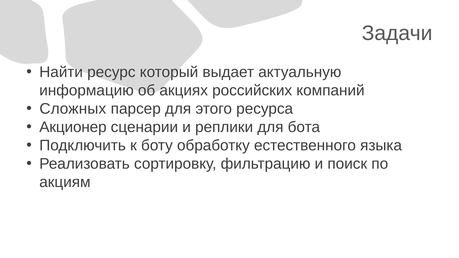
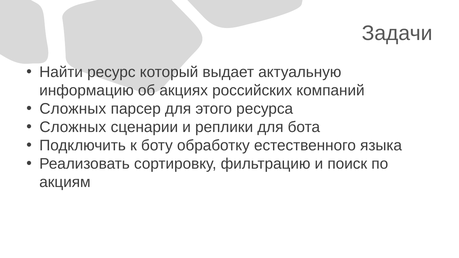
Акционер: Акционер -> Сложных (73, 127)
